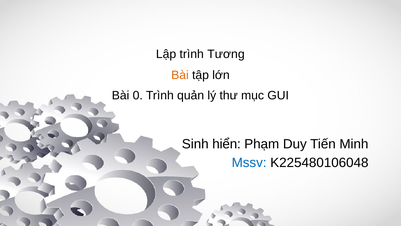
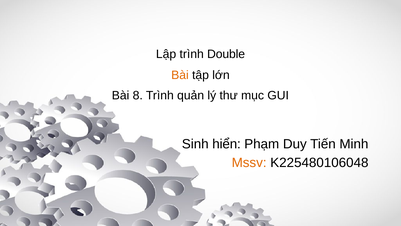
Tương: Tương -> Double (226, 54)
0: 0 -> 8 (138, 95)
Mssv colour: blue -> orange (249, 162)
